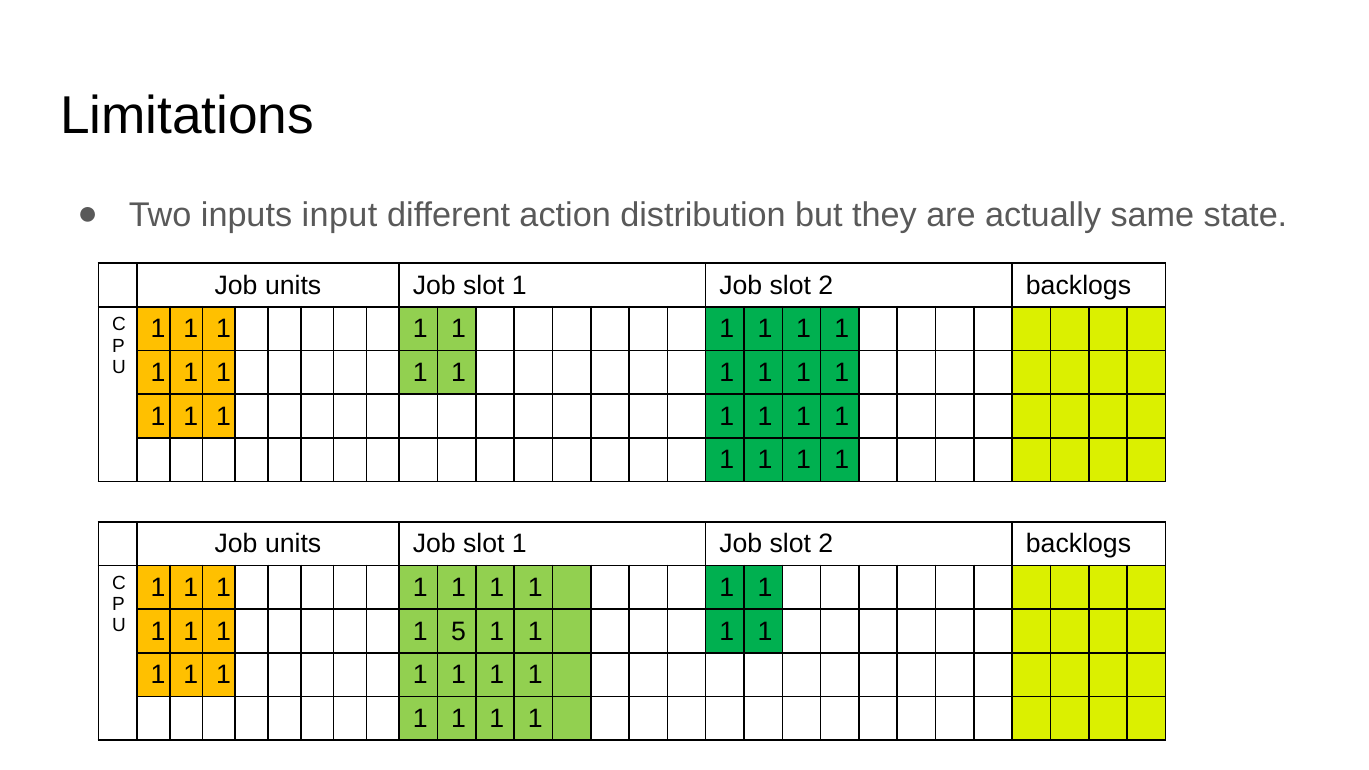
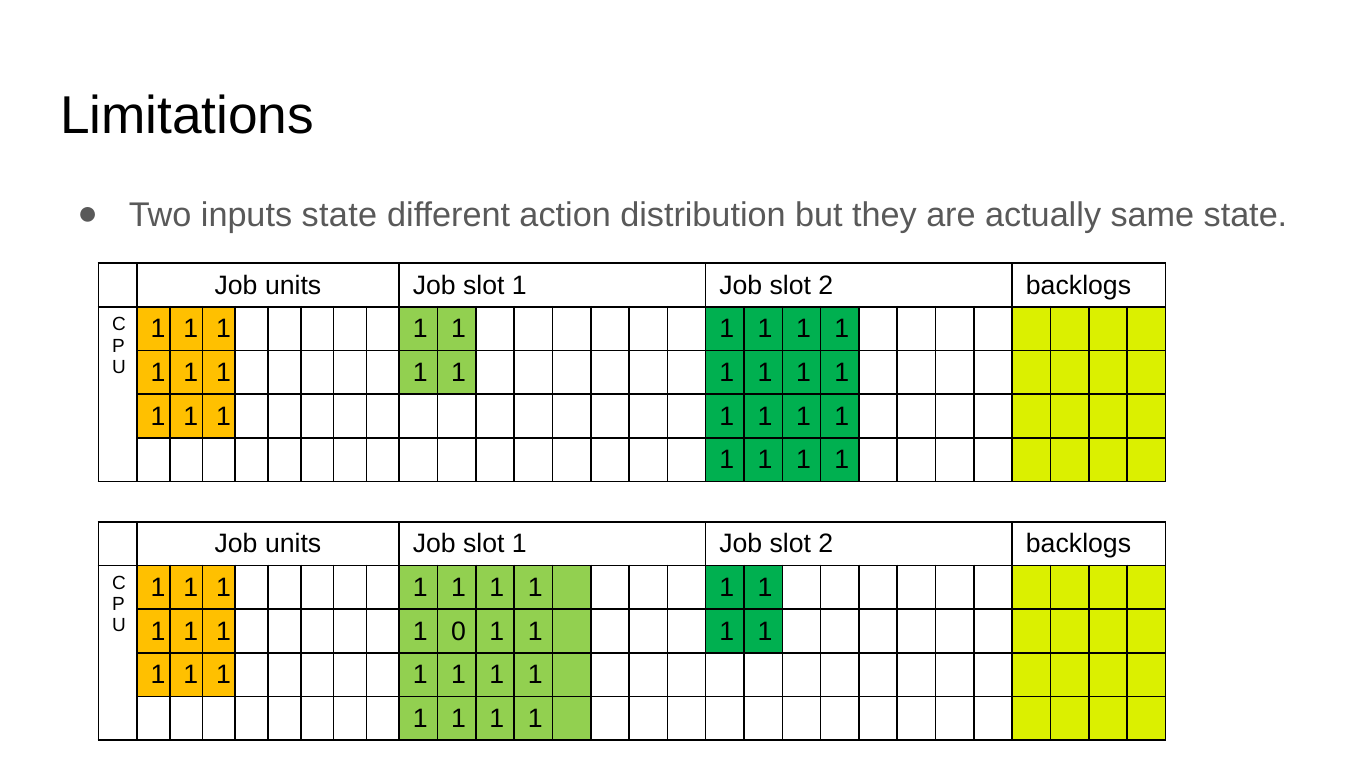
inputs input: input -> state (339, 215)
5: 5 -> 0 (459, 631)
